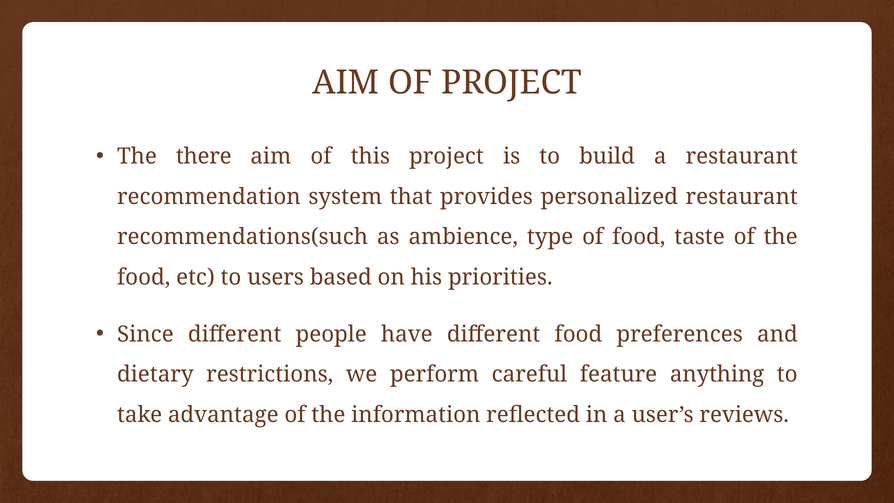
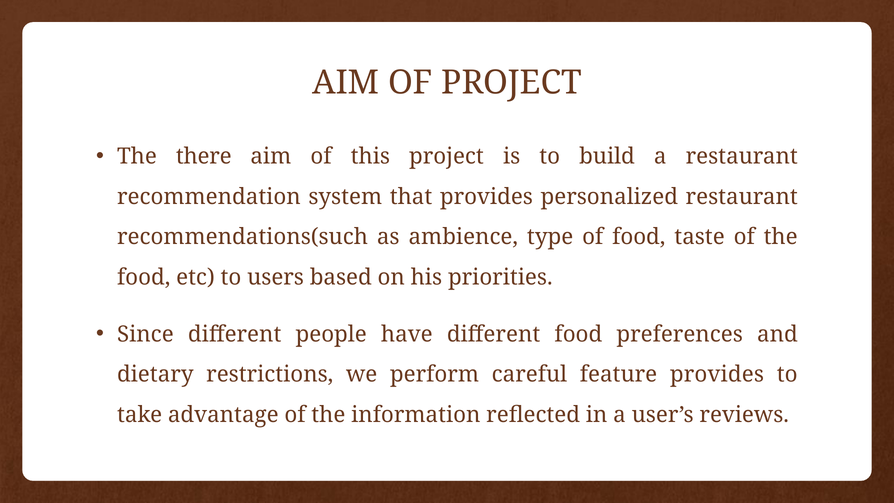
feature anything: anything -> provides (717, 374)
